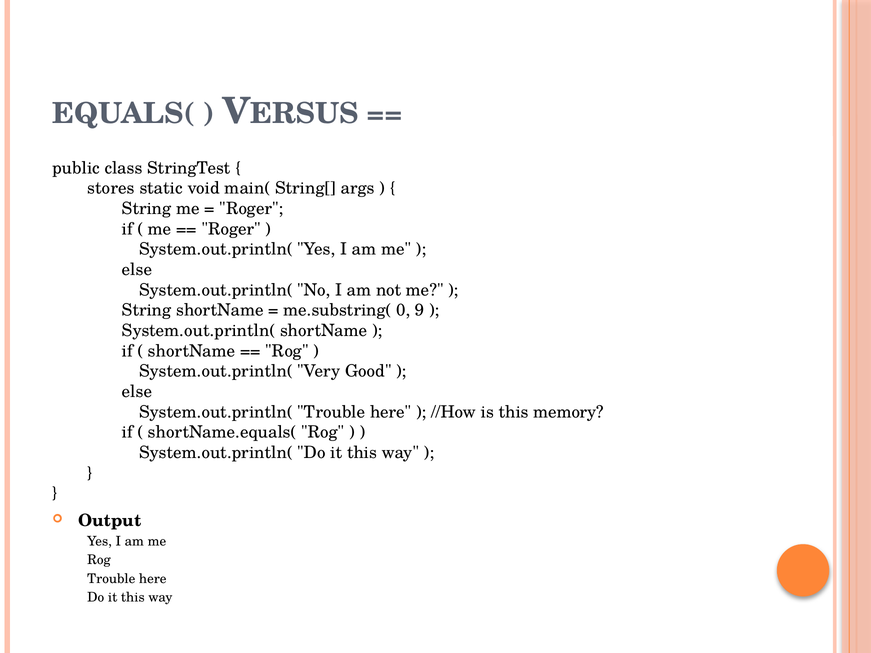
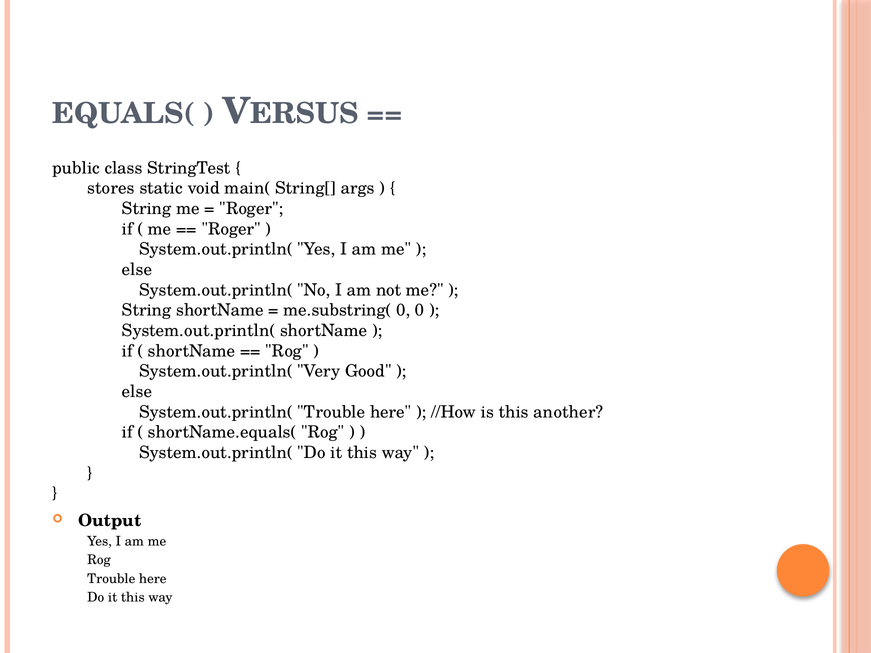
0 9: 9 -> 0 (420, 310)
memory: memory -> another (568, 412)
